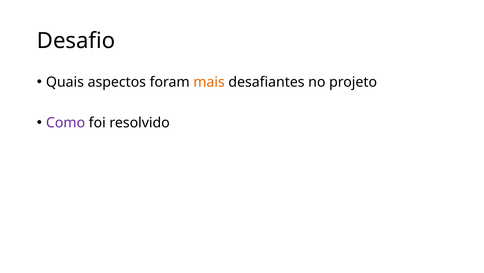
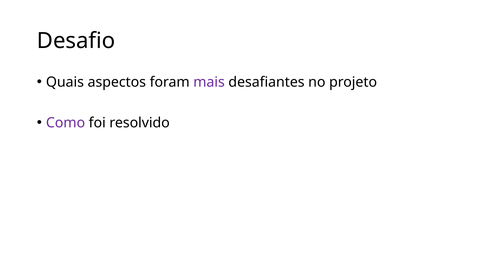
mais colour: orange -> purple (209, 82)
